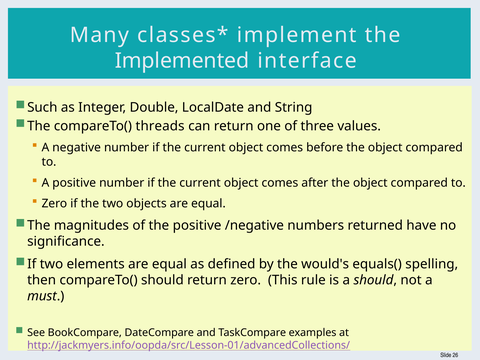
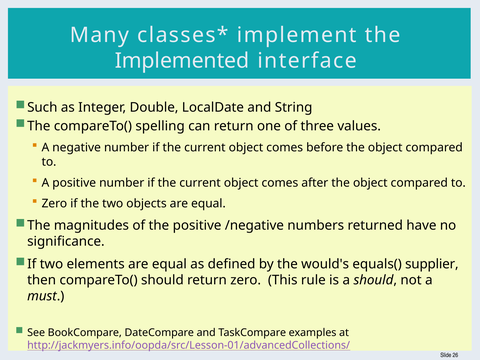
threads: threads -> spelling (160, 126)
spelling: spelling -> supplier (432, 264)
